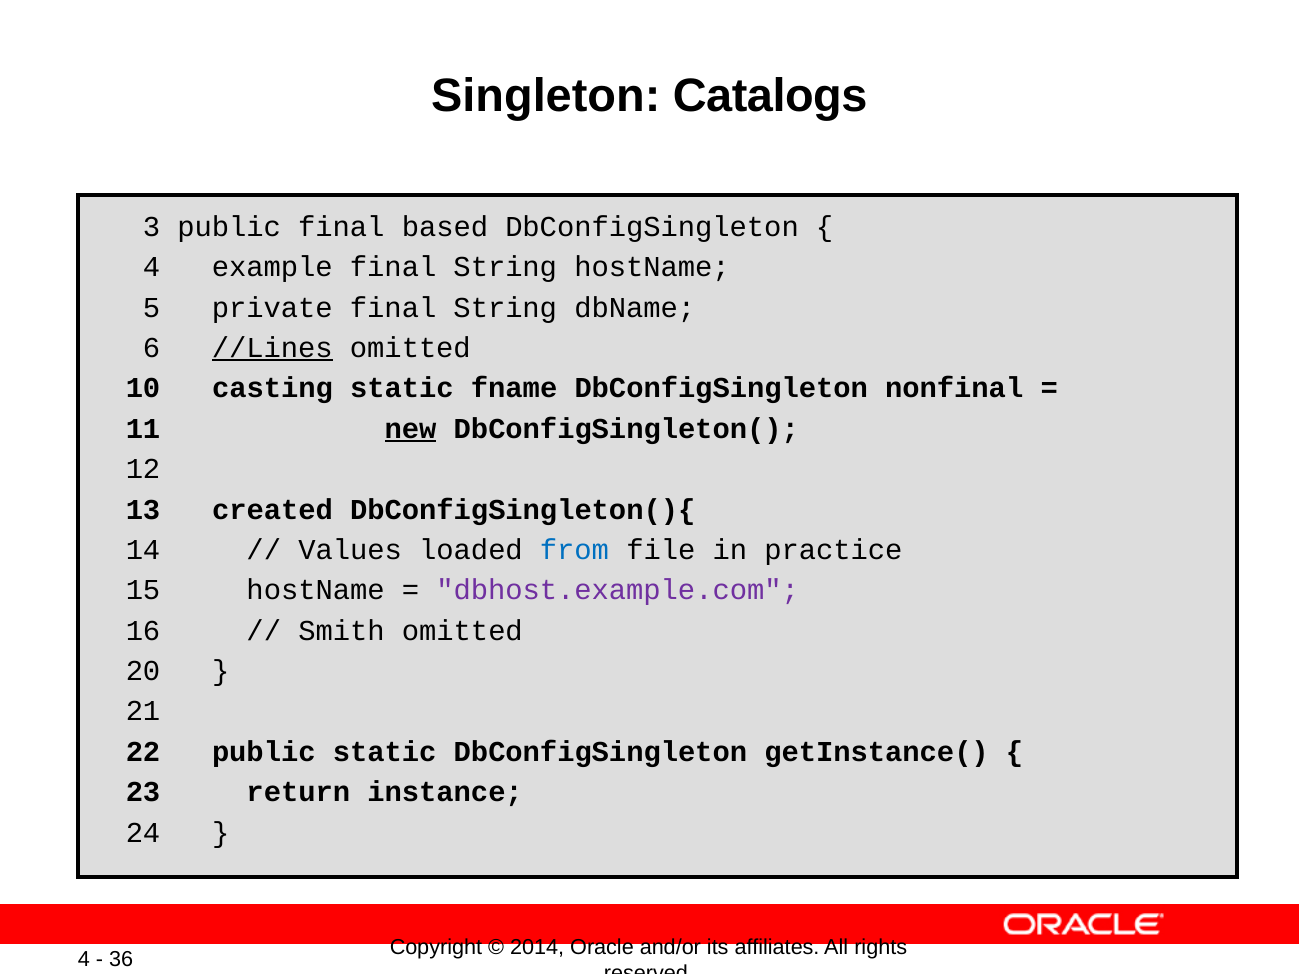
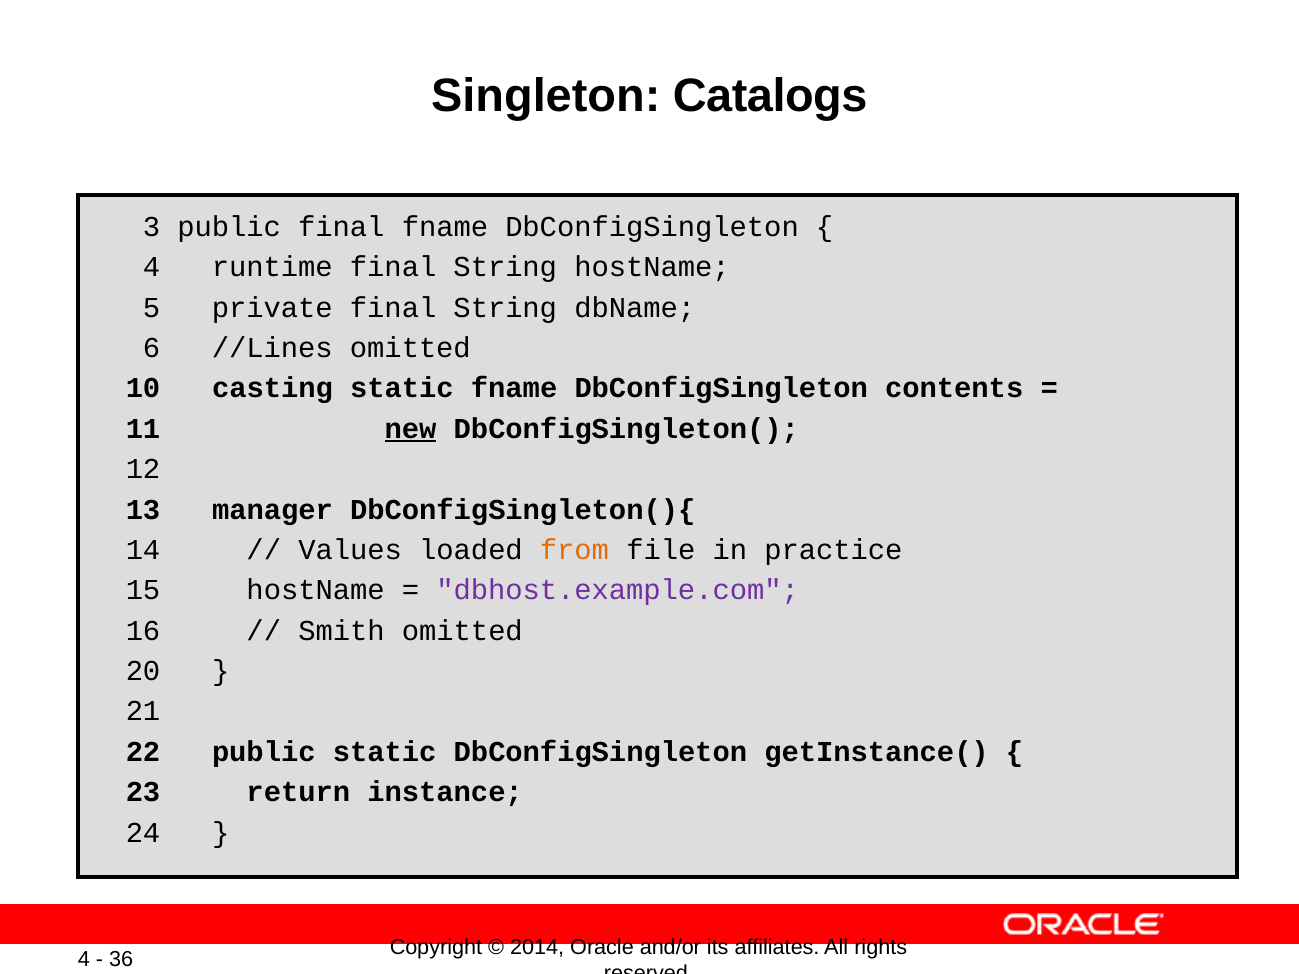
final based: based -> fname (445, 227)
example: example -> runtime (272, 267)
//Lines underline: present -> none (272, 348)
nonfinal: nonfinal -> contents (954, 388)
created: created -> manager (272, 510)
from colour: blue -> orange (575, 550)
